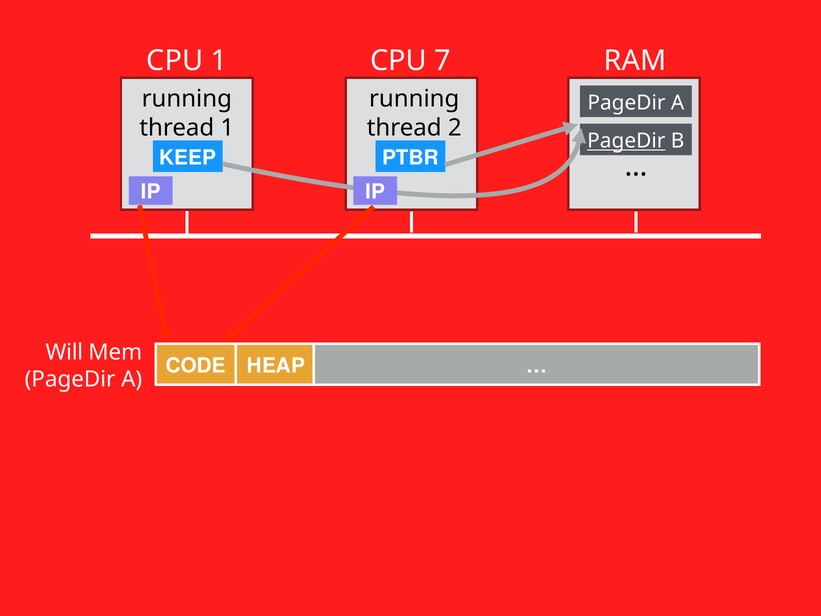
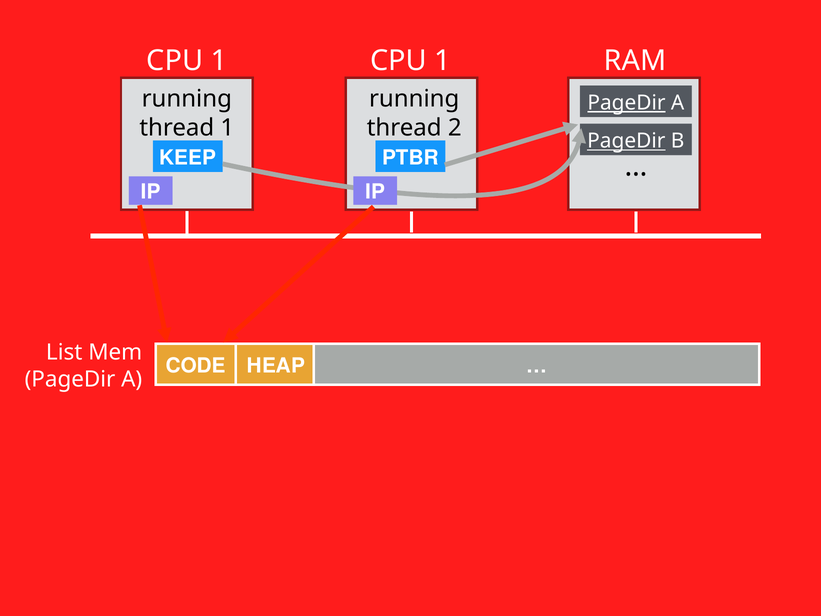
1 CPU 7: 7 -> 1 (443, 61)
PageDir underline: none -> present (626, 103)
Will: Will -> List (64, 352)
